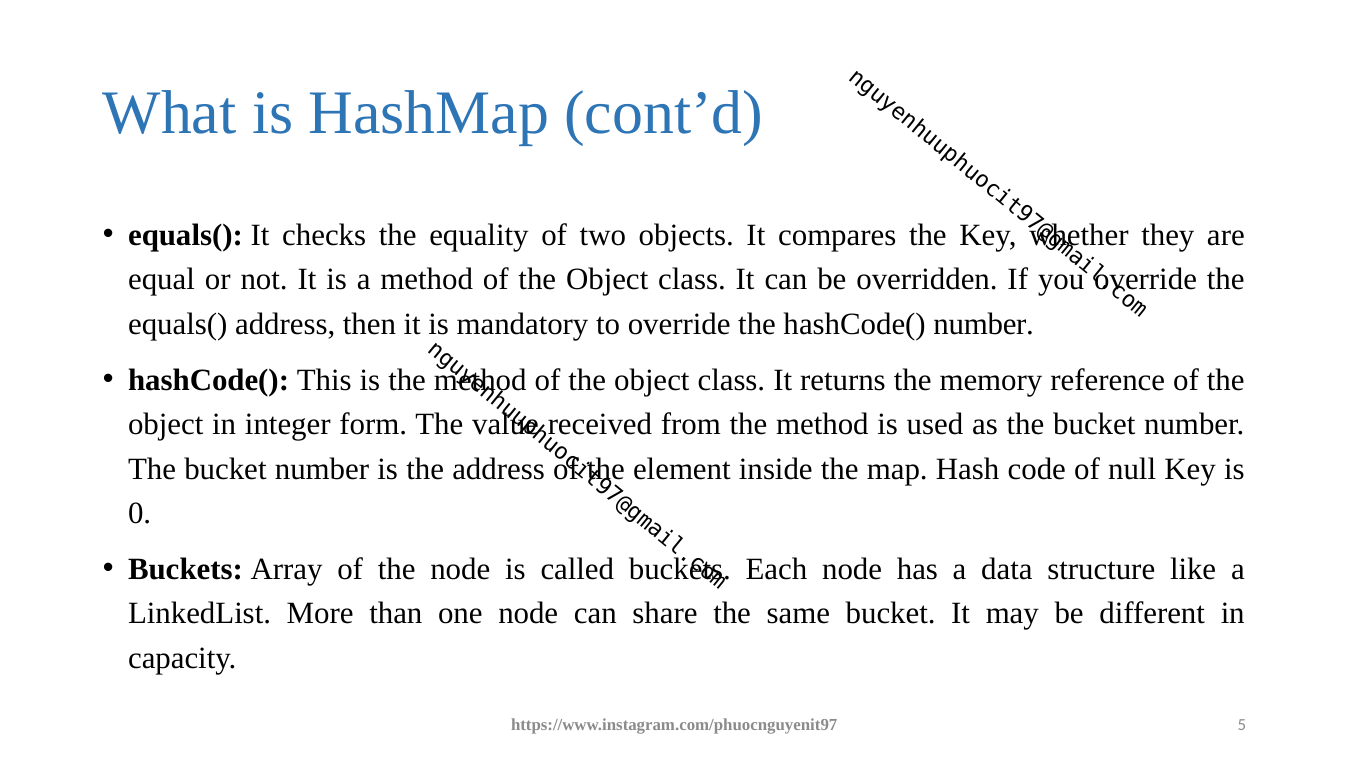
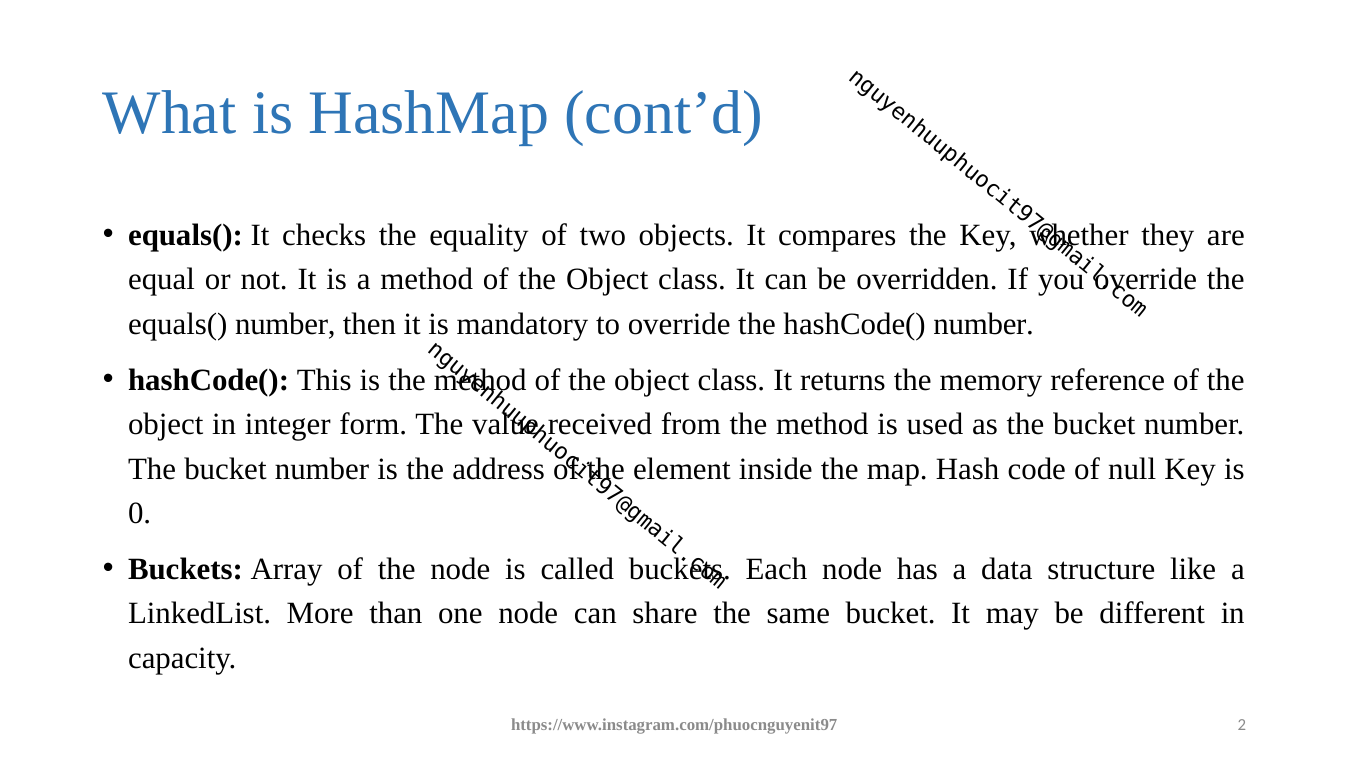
equals( address: address -> number (285, 324)
5: 5 -> 2 (1242, 724)
